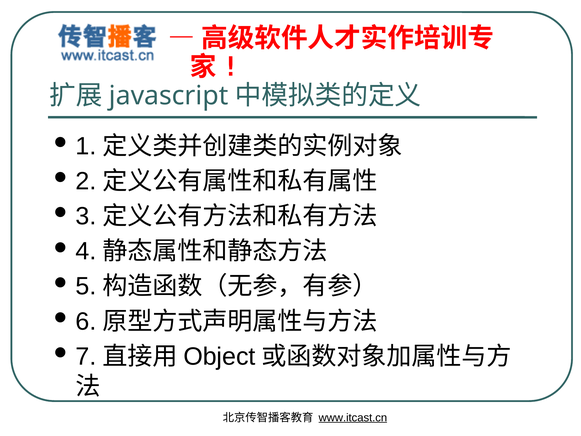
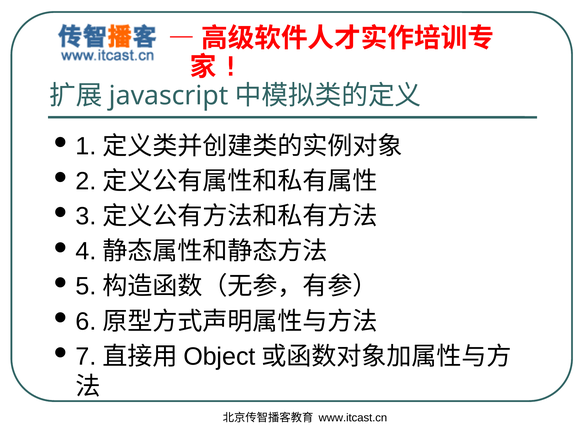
www.itcast.cn underline: present -> none (353, 417)
